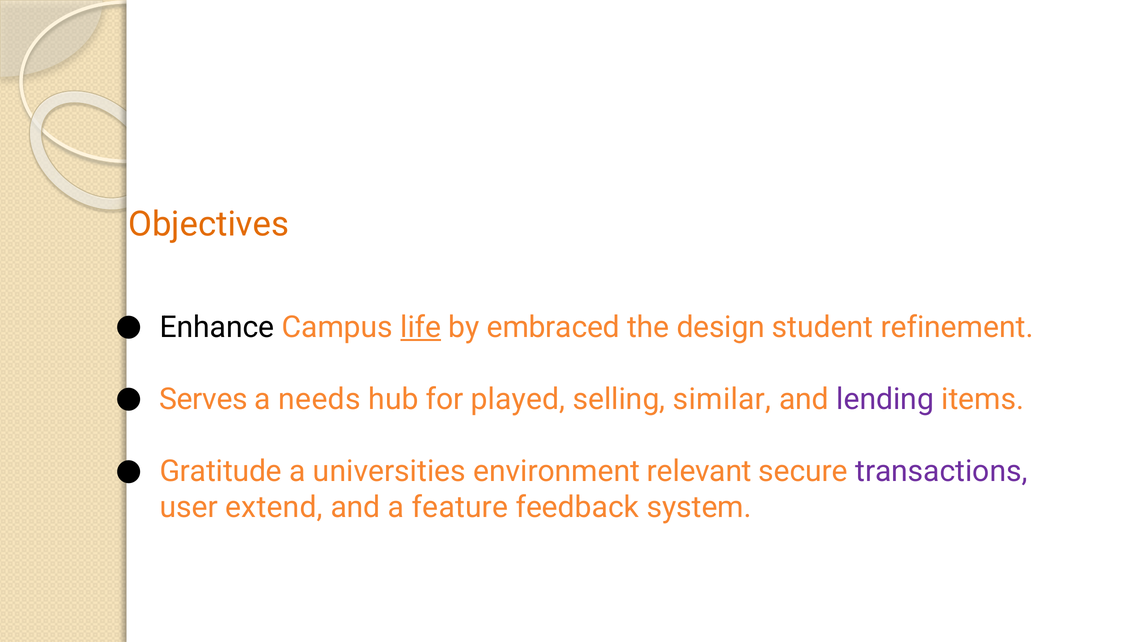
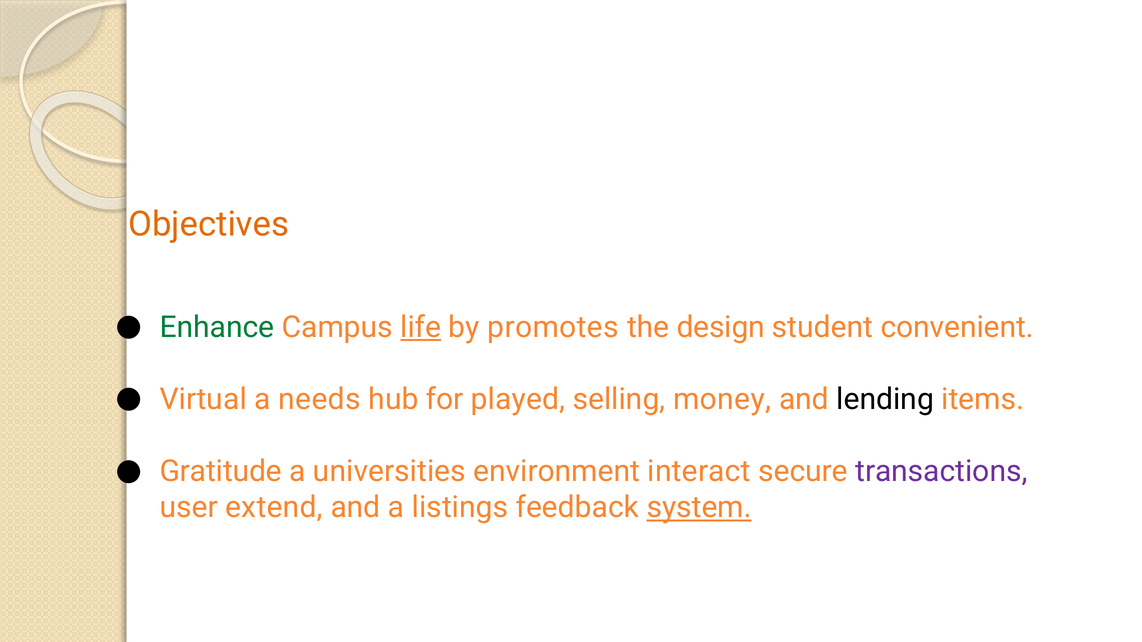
Enhance colour: black -> green (217, 327)
embraced: embraced -> promotes (553, 327)
refinement: refinement -> convenient (957, 327)
Serves: Serves -> Virtual (203, 400)
similar: similar -> money (722, 400)
lending colour: purple -> black (885, 400)
relevant: relevant -> interact (699, 472)
feature: feature -> listings (460, 508)
system underline: none -> present (699, 508)
